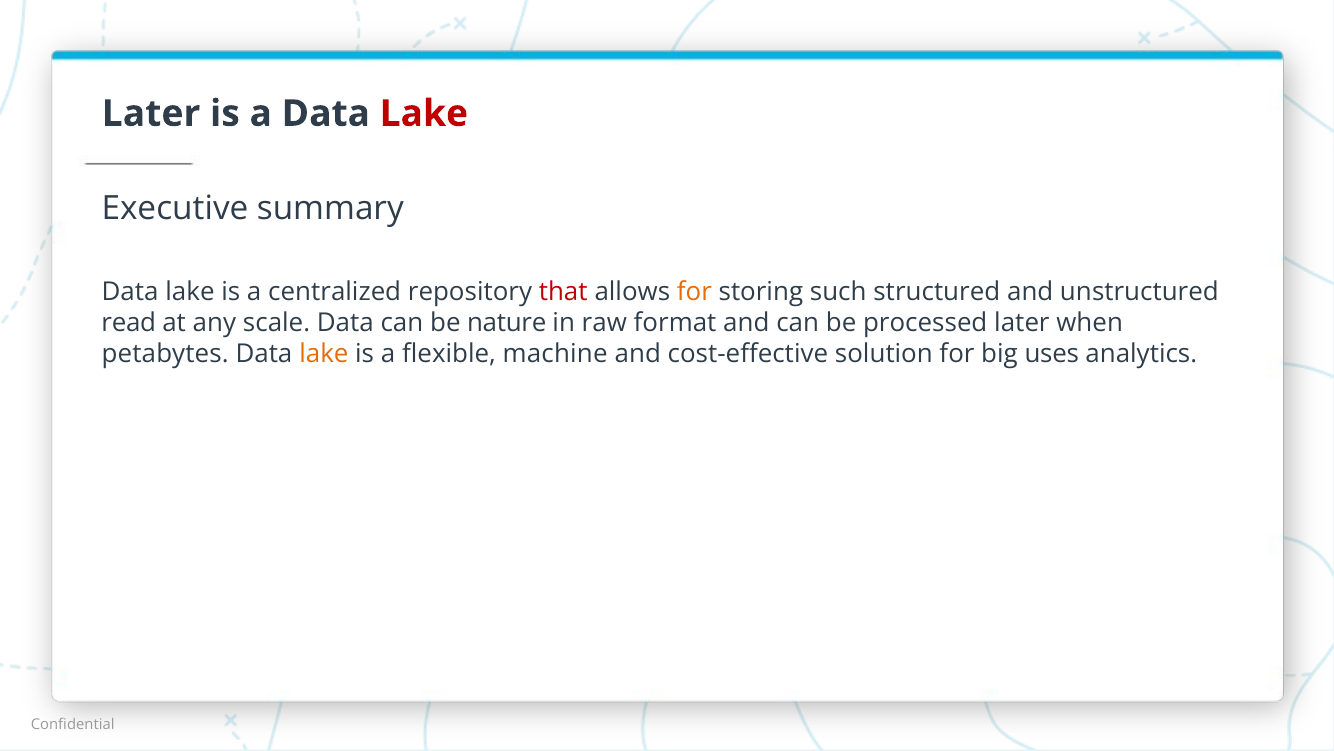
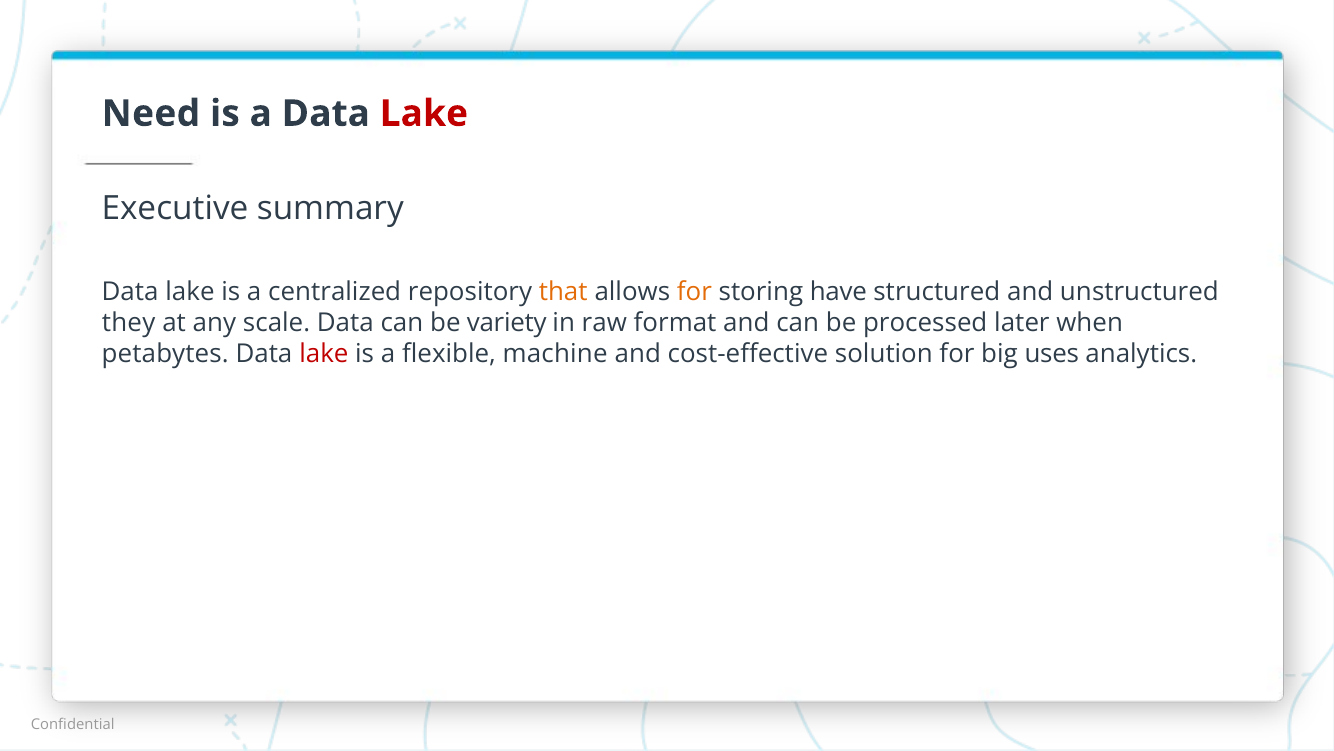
Later: Later -> Need (151, 113)
that colour: red -> orange (563, 292)
such: such -> have (838, 292)
read: read -> they (129, 323)
nature: nature -> variety (507, 323)
lake colour: orange -> red (324, 354)
